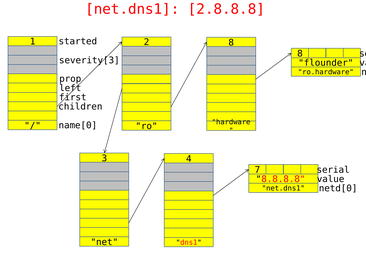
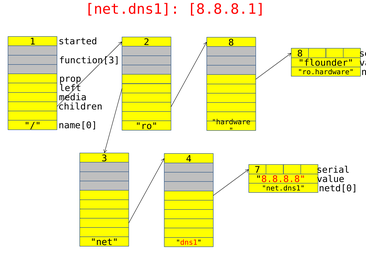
2.8.8.8: 2.8.8.8 -> 8.8.8.1 (226, 9)
severity[3: severity[3 -> function[3 (89, 60)
first: first -> media (73, 98)
